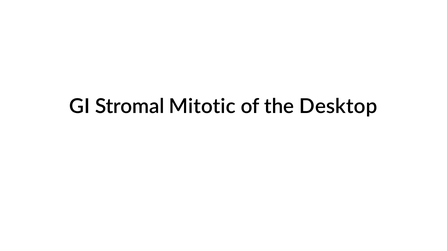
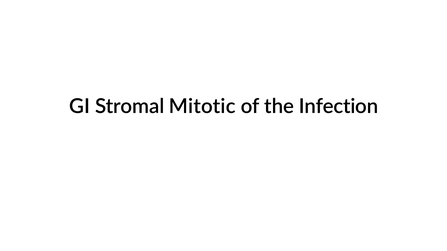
Desktop: Desktop -> Infection (338, 106)
